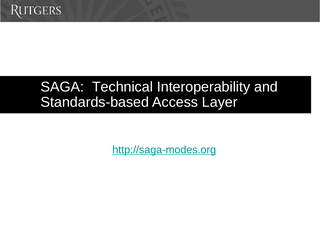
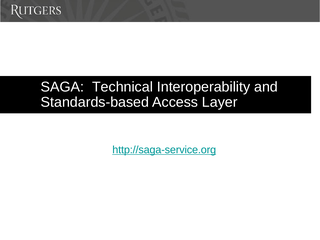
http://saga-modes.org: http://saga-modes.org -> http://saga-service.org (164, 150)
